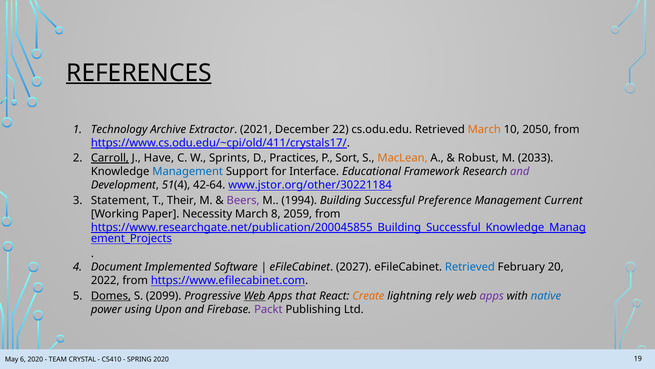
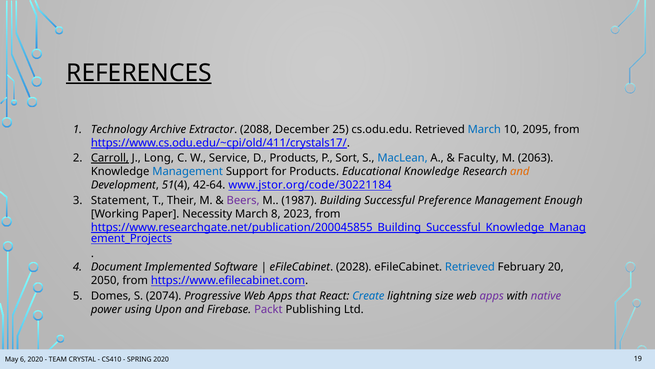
2021: 2021 -> 2088 (256, 129)
22: 22 -> 25 (341, 129)
March colour: orange -> blue (484, 129)
2050: 2050 -> 2095 (537, 129)
Have: Have -> Long (159, 158)
Sprints: Sprints -> Service (229, 158)
D Practices: Practices -> Products (294, 158)
MacLean colour: orange -> blue (403, 158)
Robust: Robust -> Faculty (478, 158)
2033: 2033 -> 2063 (536, 158)
for Interface: Interface -> Products (314, 171)
Educational Framework: Framework -> Knowledge (432, 171)
and colour: purple -> orange (520, 171)
www.jstor.org/other/30221184: www.jstor.org/other/30221184 -> www.jstor.org/code/30221184 (310, 185)
1994: 1994 -> 1987 (299, 200)
Current: Current -> Enough (563, 200)
2059: 2059 -> 2023 (298, 213)
2027: 2027 -> 2028 (354, 267)
2022: 2022 -> 2050 (105, 280)
Domes underline: present -> none (111, 296)
2099: 2099 -> 2074 (164, 296)
Web underline: present -> none (255, 296)
Create colour: orange -> blue (368, 296)
rely: rely -> size (444, 296)
native colour: blue -> purple (546, 296)
